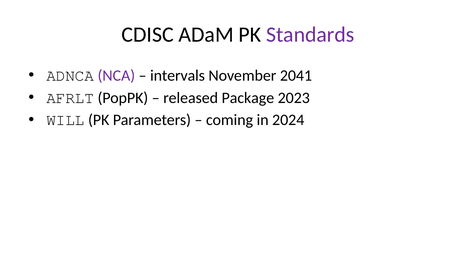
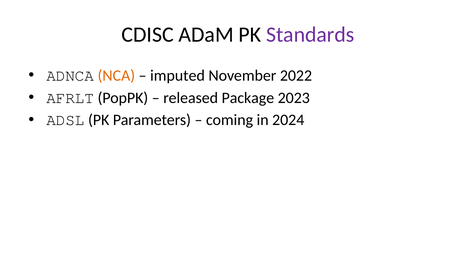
NCA colour: purple -> orange (116, 75)
intervals: intervals -> imputed (177, 75)
2041: 2041 -> 2022 (296, 75)
WILL: WILL -> ADSL (65, 120)
